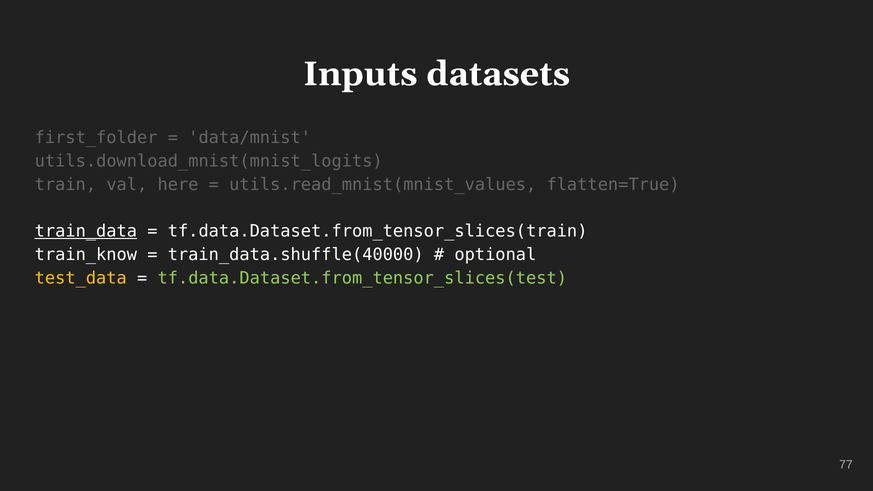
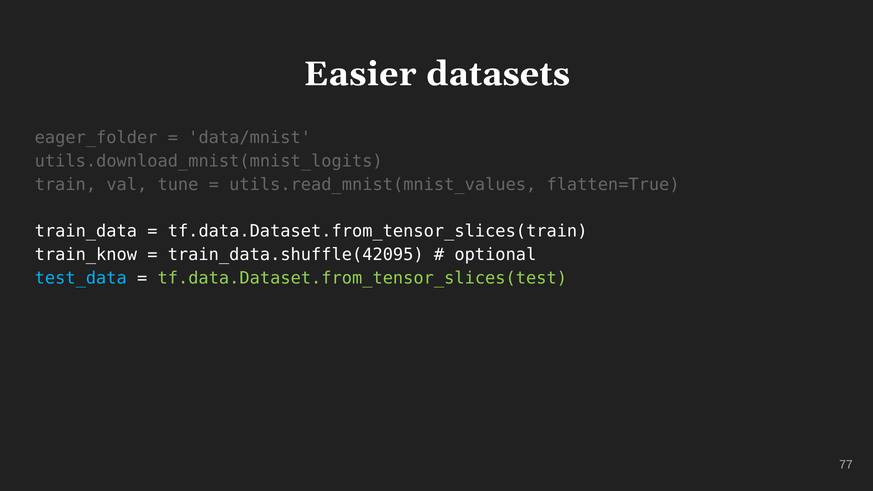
Inputs: Inputs -> Easier (360, 74)
first_folder: first_folder -> eager_folder (96, 138)
here: here -> tune (178, 184)
train_data underline: present -> none (86, 231)
train_data.shuffle(40000: train_data.shuffle(40000 -> train_data.shuffle(42095 (296, 255)
test_data colour: yellow -> light blue (81, 278)
